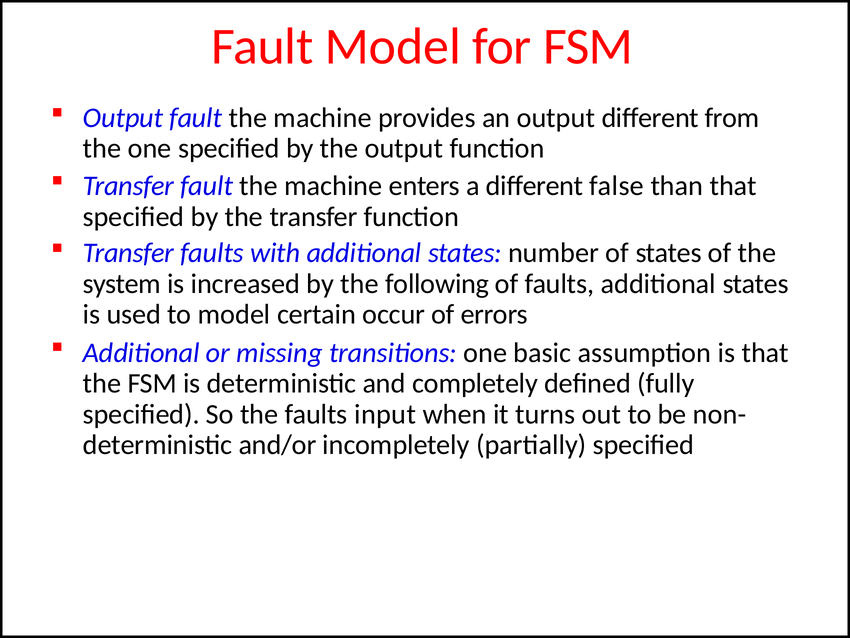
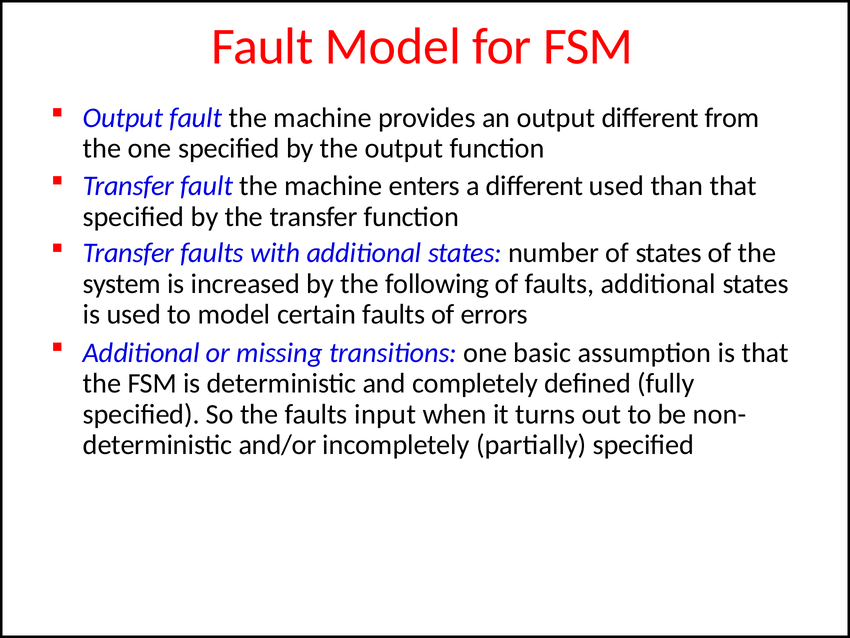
different false: false -> used (617, 186)
certain occur: occur -> faults (394, 314)
